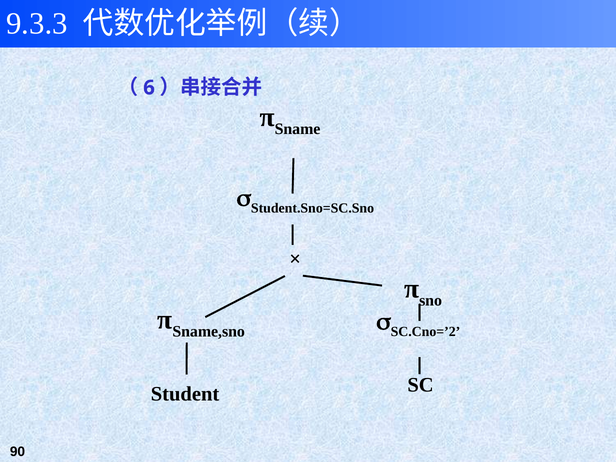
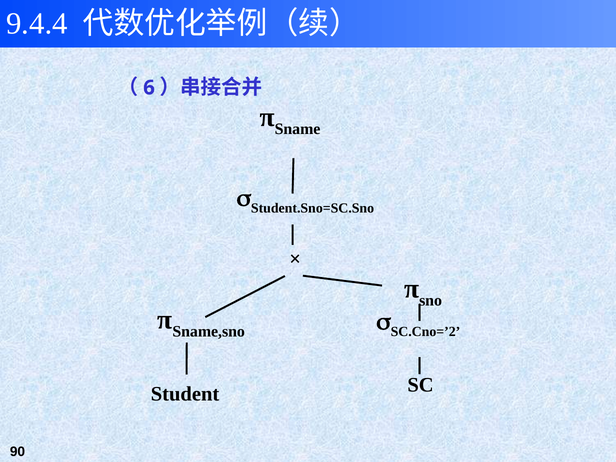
9.3.3: 9.3.3 -> 9.4.4 (37, 24)
